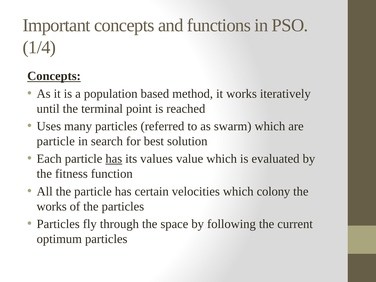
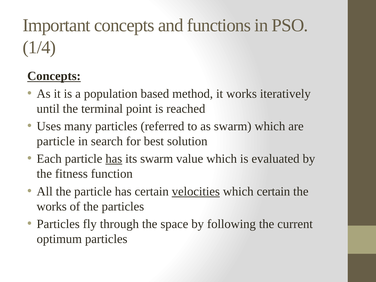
its values: values -> swarm (157, 159)
velocities underline: none -> present (196, 191)
which colony: colony -> certain (273, 191)
